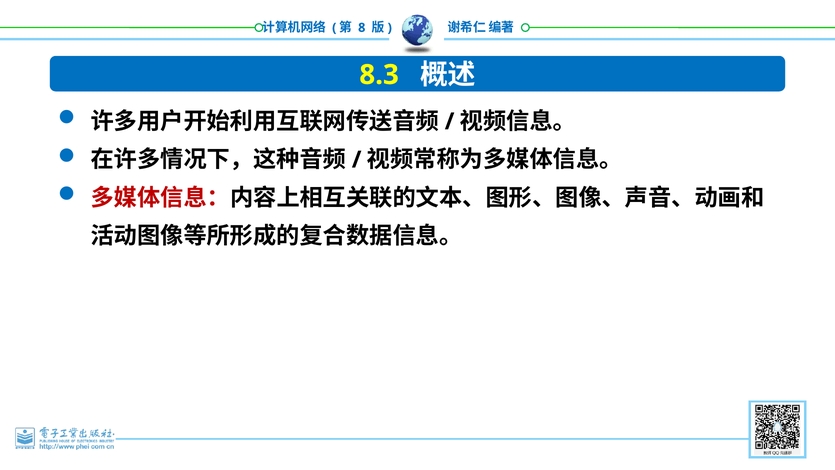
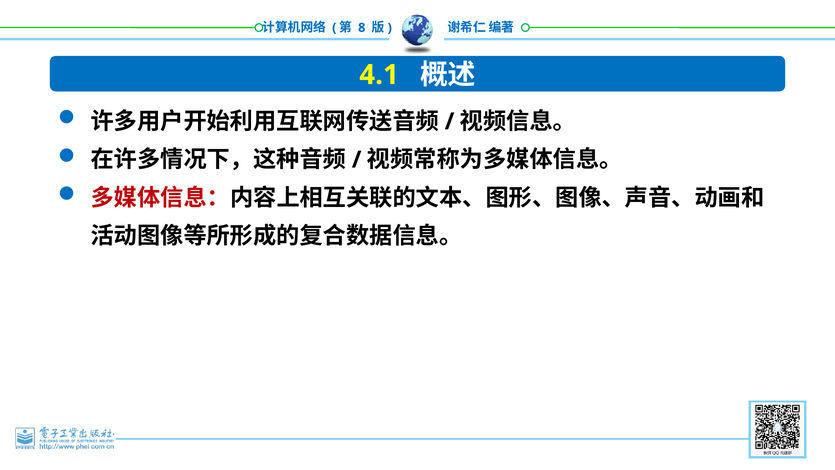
8.3: 8.3 -> 4.1 (379, 75)
